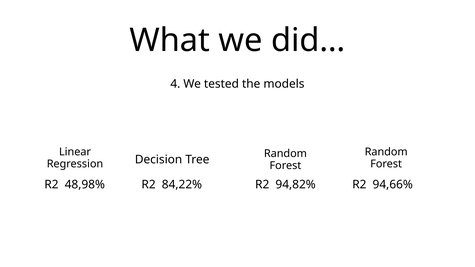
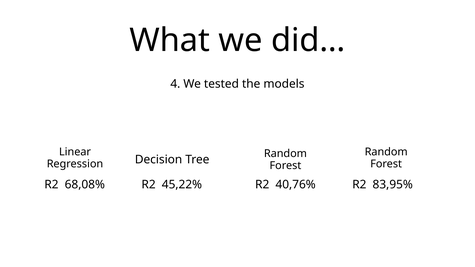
48,98%: 48,98% -> 68,08% (85, 185)
84,22%: 84,22% -> 45,22% (182, 185)
94,82%: 94,82% -> 40,76% (296, 185)
94,66%: 94,66% -> 83,95% (393, 185)
